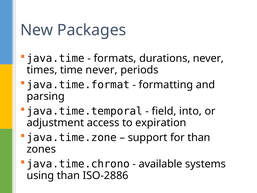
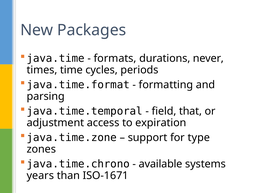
time never: never -> cycles (102, 70)
into: into -> that (191, 111)
for than: than -> type (199, 137)
using: using -> years (40, 175)
ISO-2886: ISO-2886 -> ISO-1671 (106, 175)
